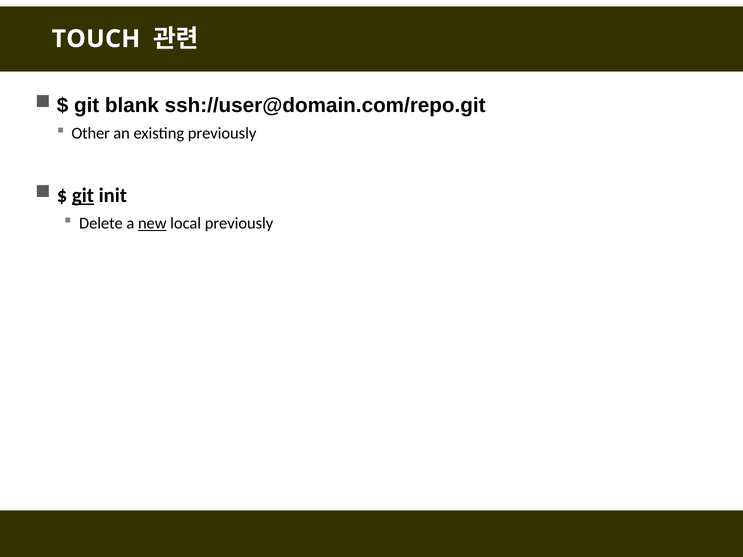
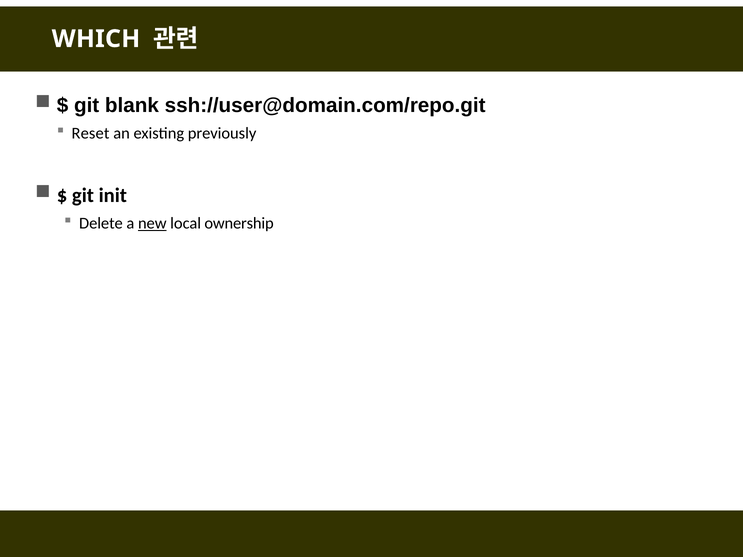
TOUCH: TOUCH -> WHICH (96, 39)
Other: Other -> Reset (91, 133)
git underline: present -> none (83, 196)
local previously: previously -> ownership (239, 224)
